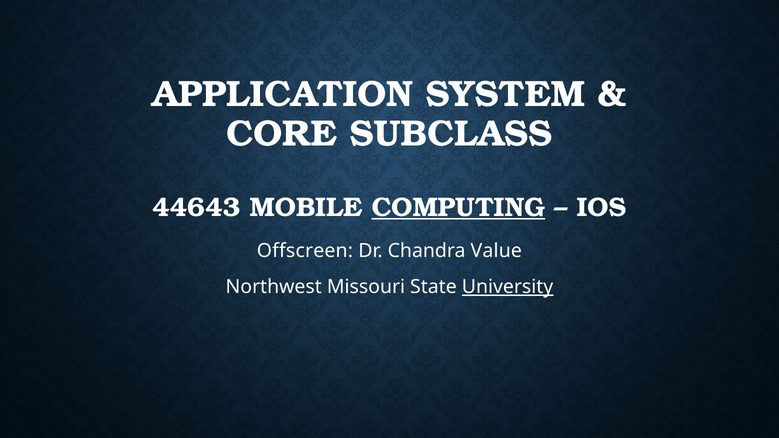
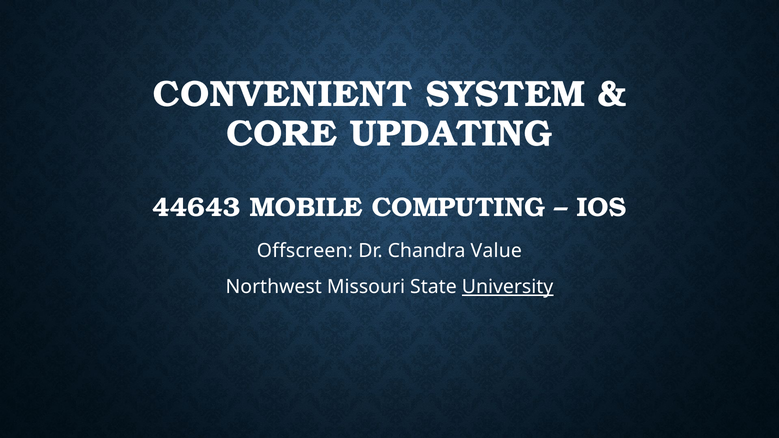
APPLICATION: APPLICATION -> CONVENIENT (282, 94)
SUBCLASS: SUBCLASS -> UPDATING (451, 134)
COMPUTING underline: present -> none (458, 207)
